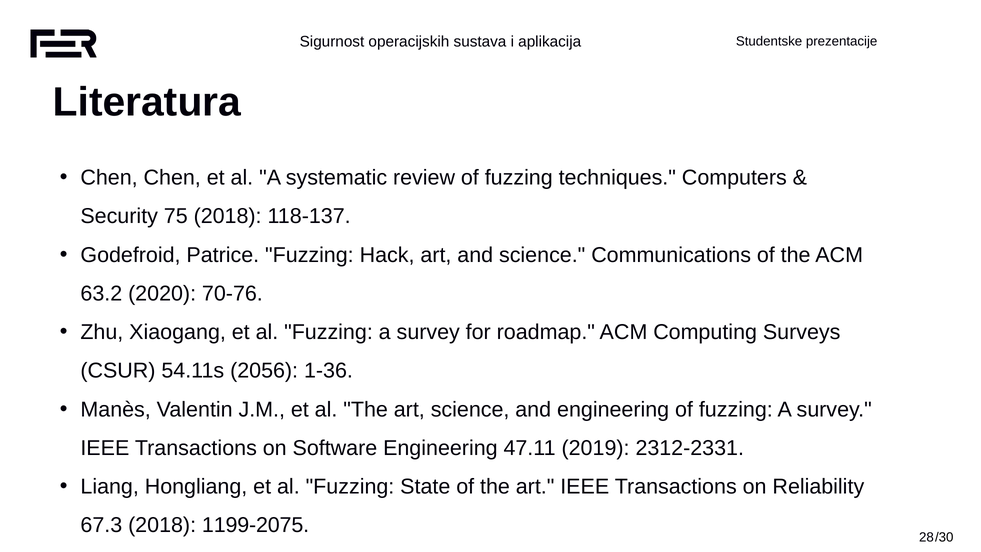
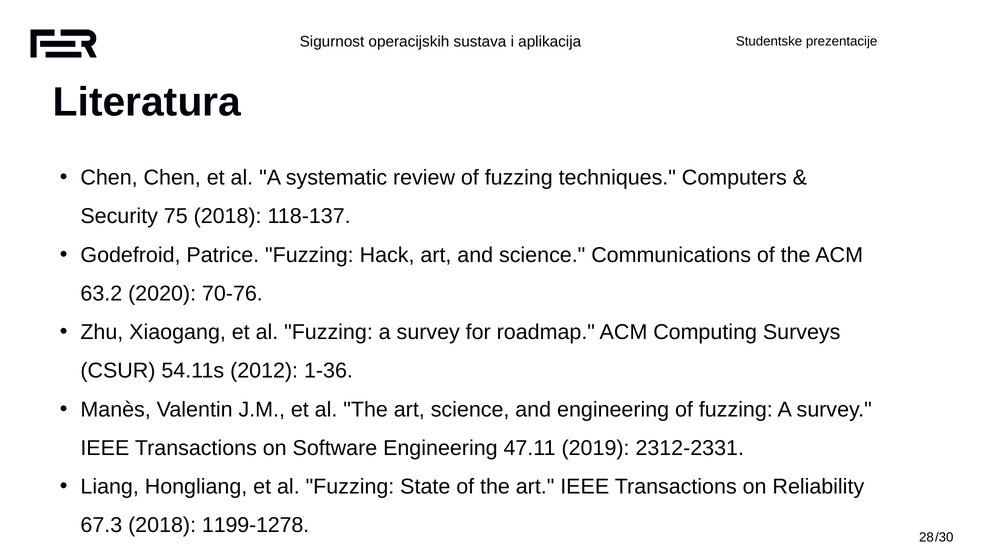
2056: 2056 -> 2012 (264, 371)
1199-2075: 1199-2075 -> 1199-1278 (256, 525)
